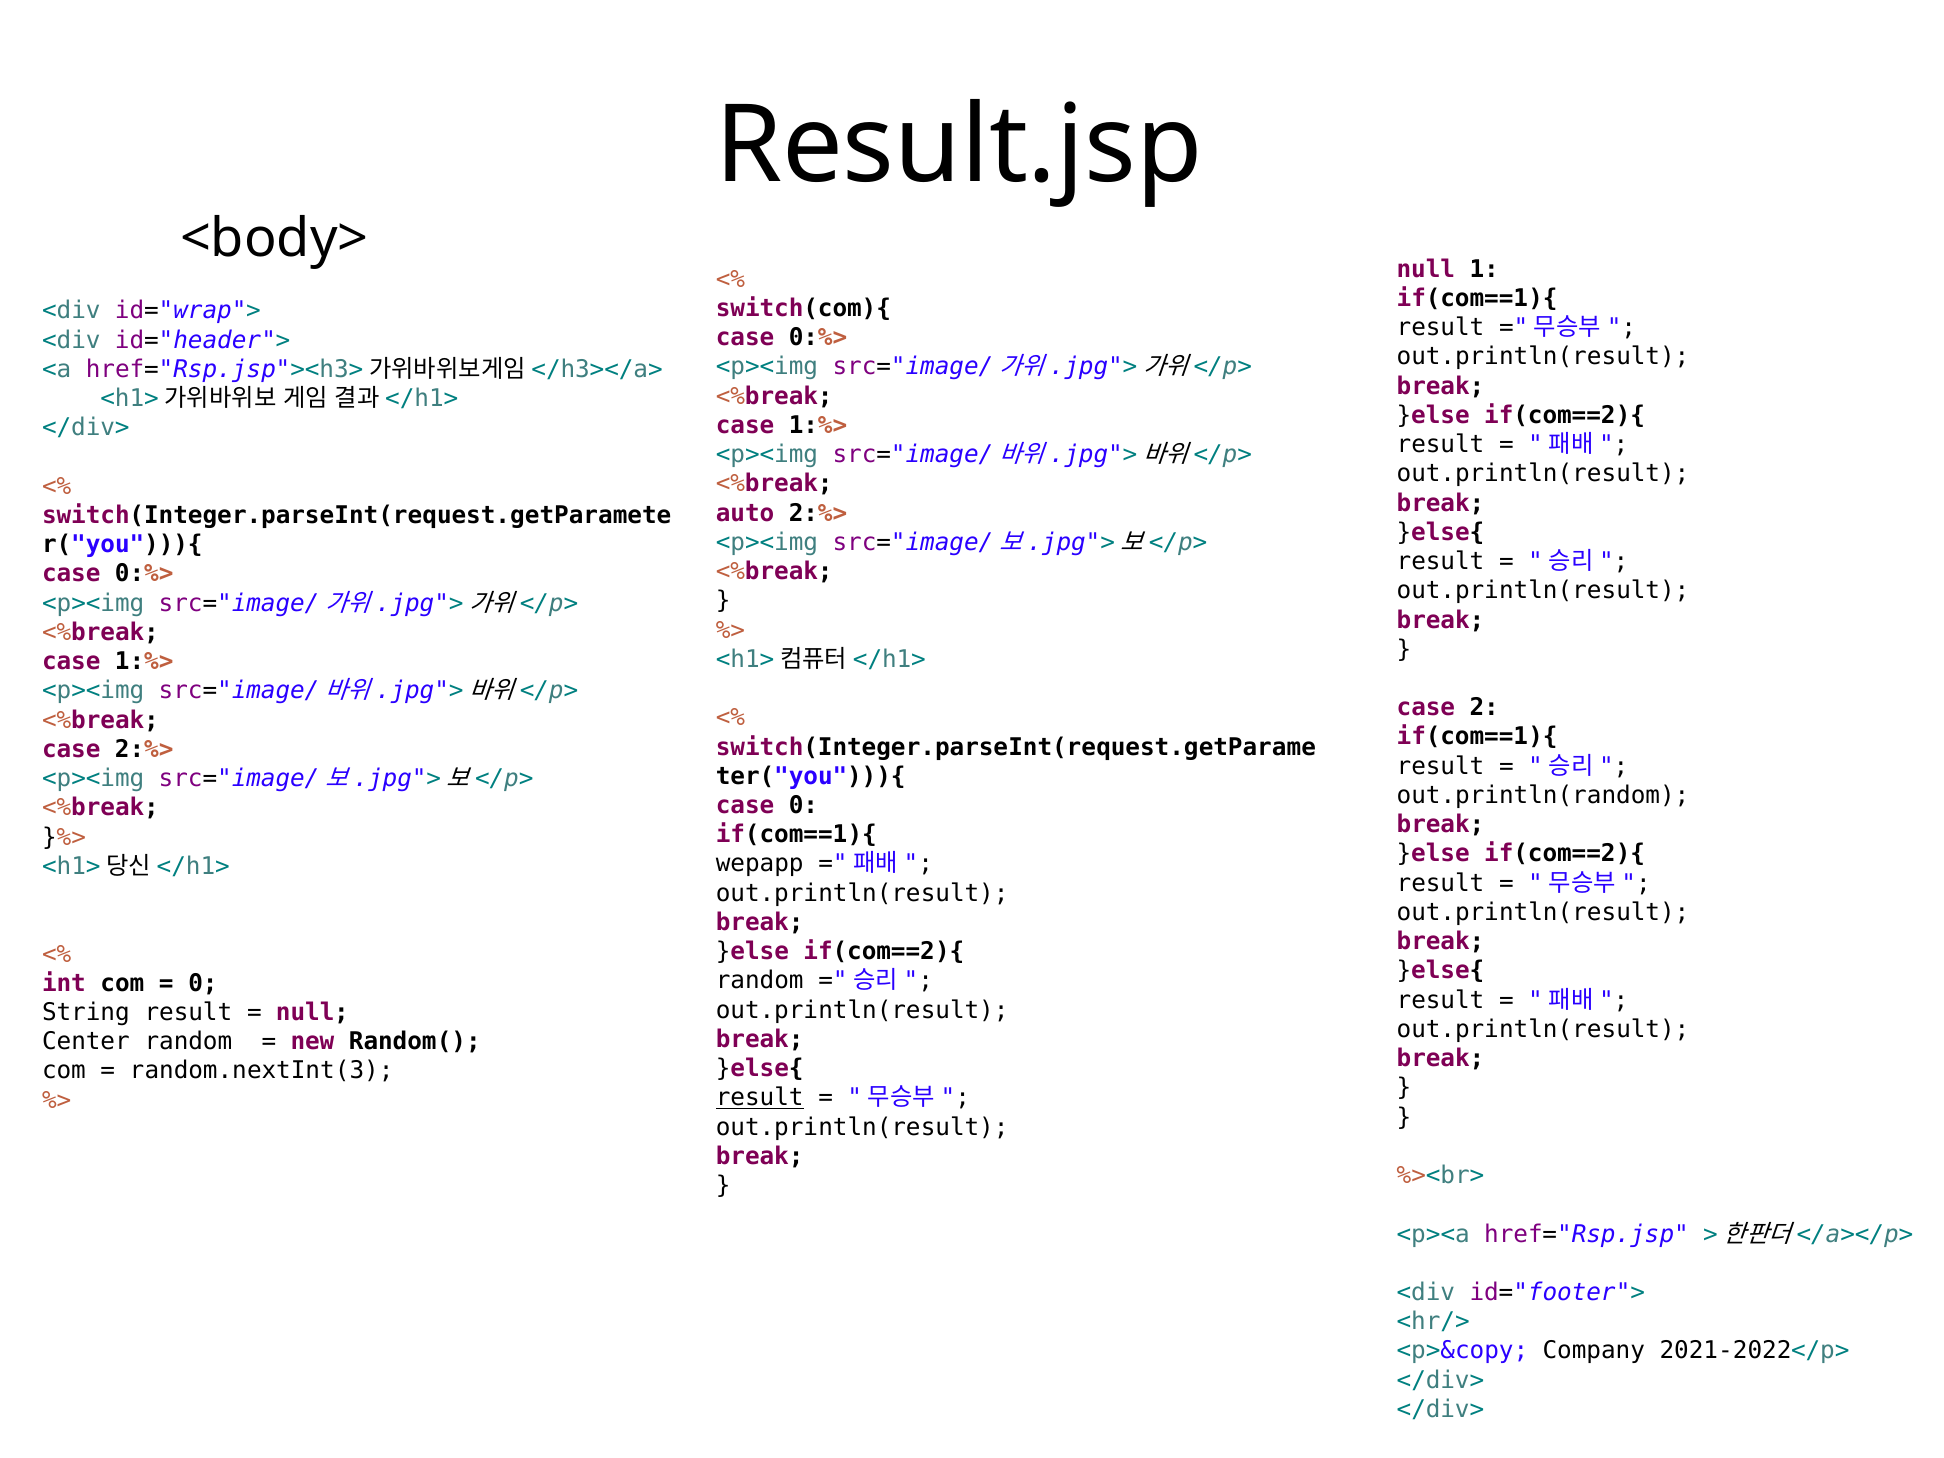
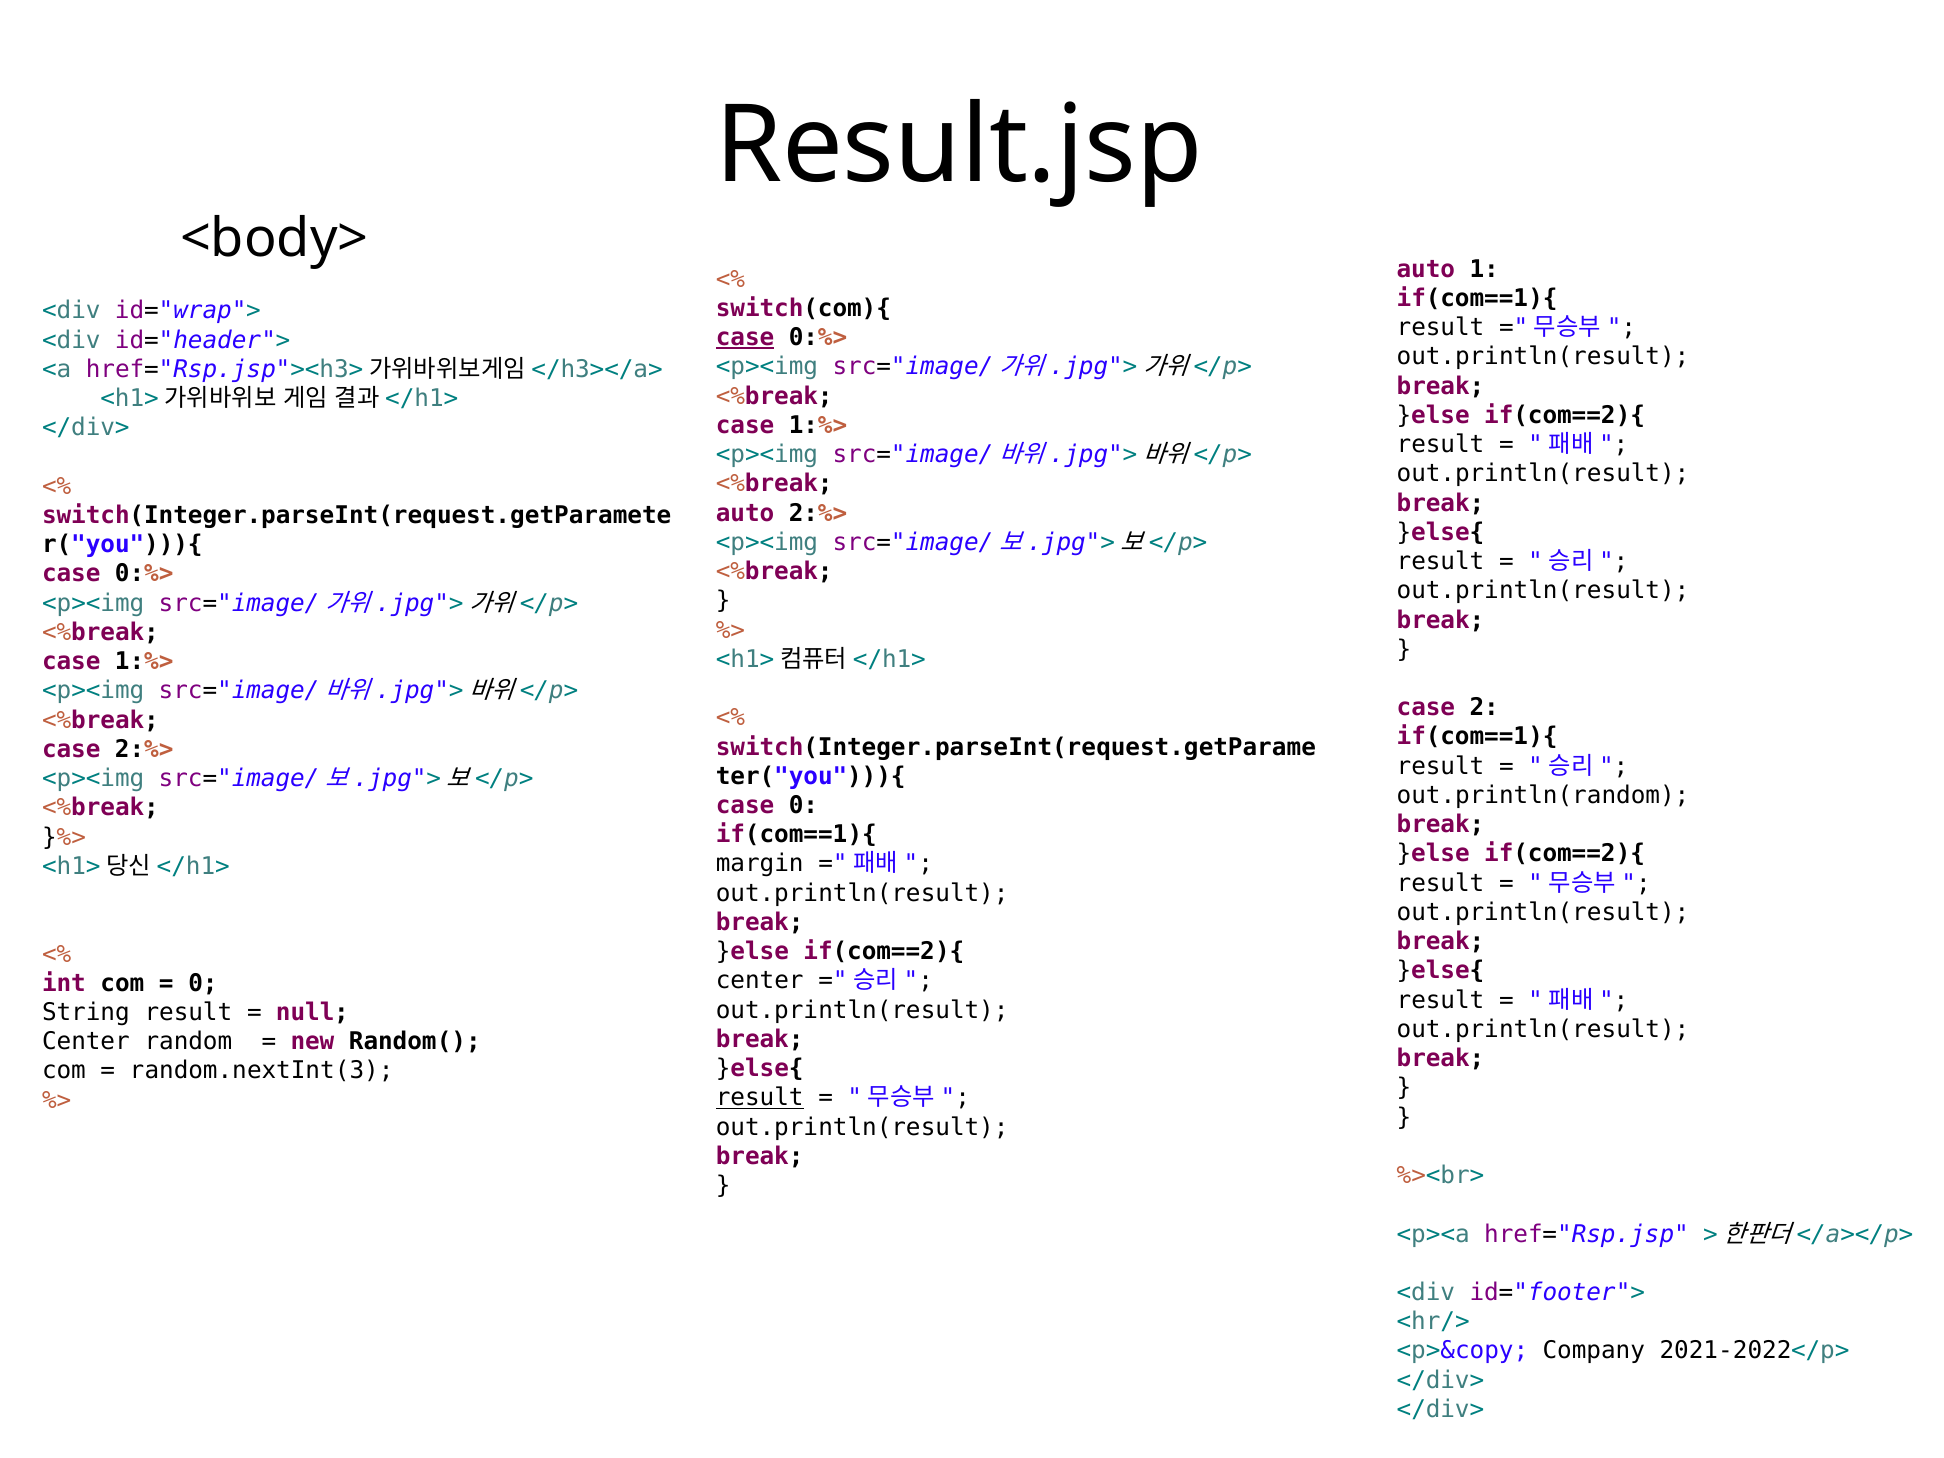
null: null -> auto (1426, 269)
case underline: none -> present (745, 338)
wepapp: wepapp -> margin (760, 864)
random: random -> center (760, 981)
